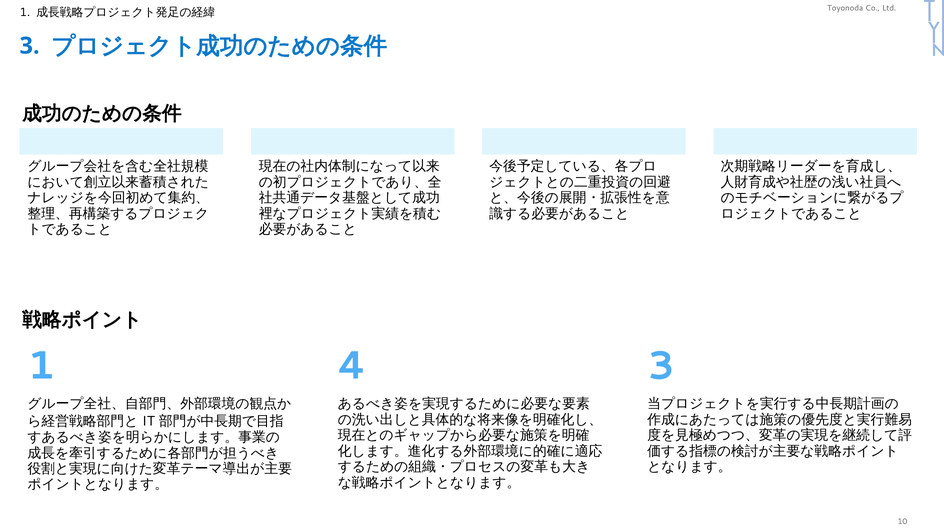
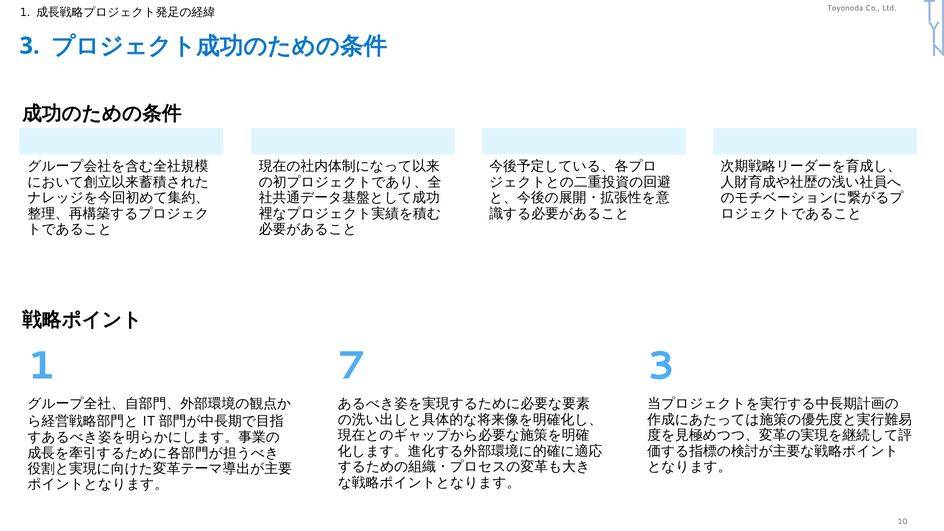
4: 4 -> 7 (352, 366)
